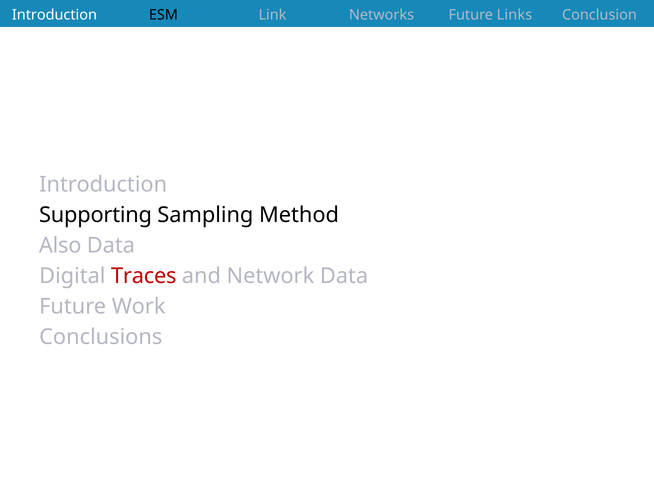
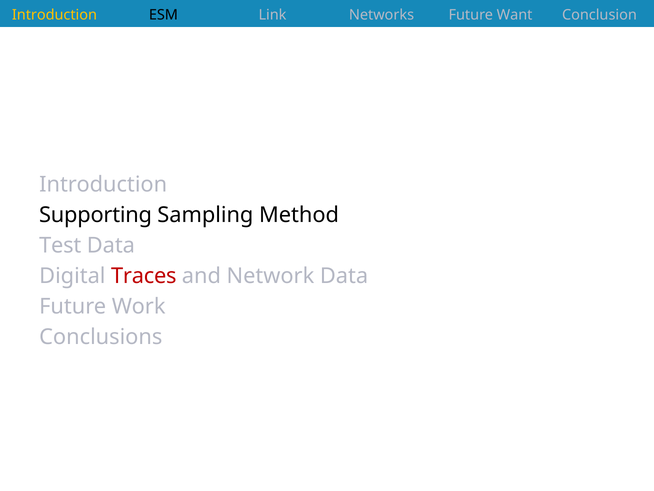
Introduction colour: white -> yellow (55, 15)
Links: Links -> Want (515, 15)
Also: Also -> Test (60, 245)
